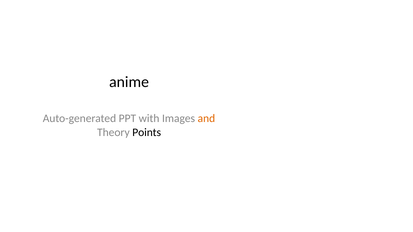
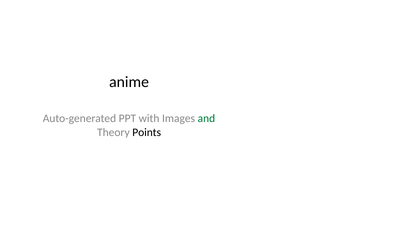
and colour: orange -> green (206, 119)
